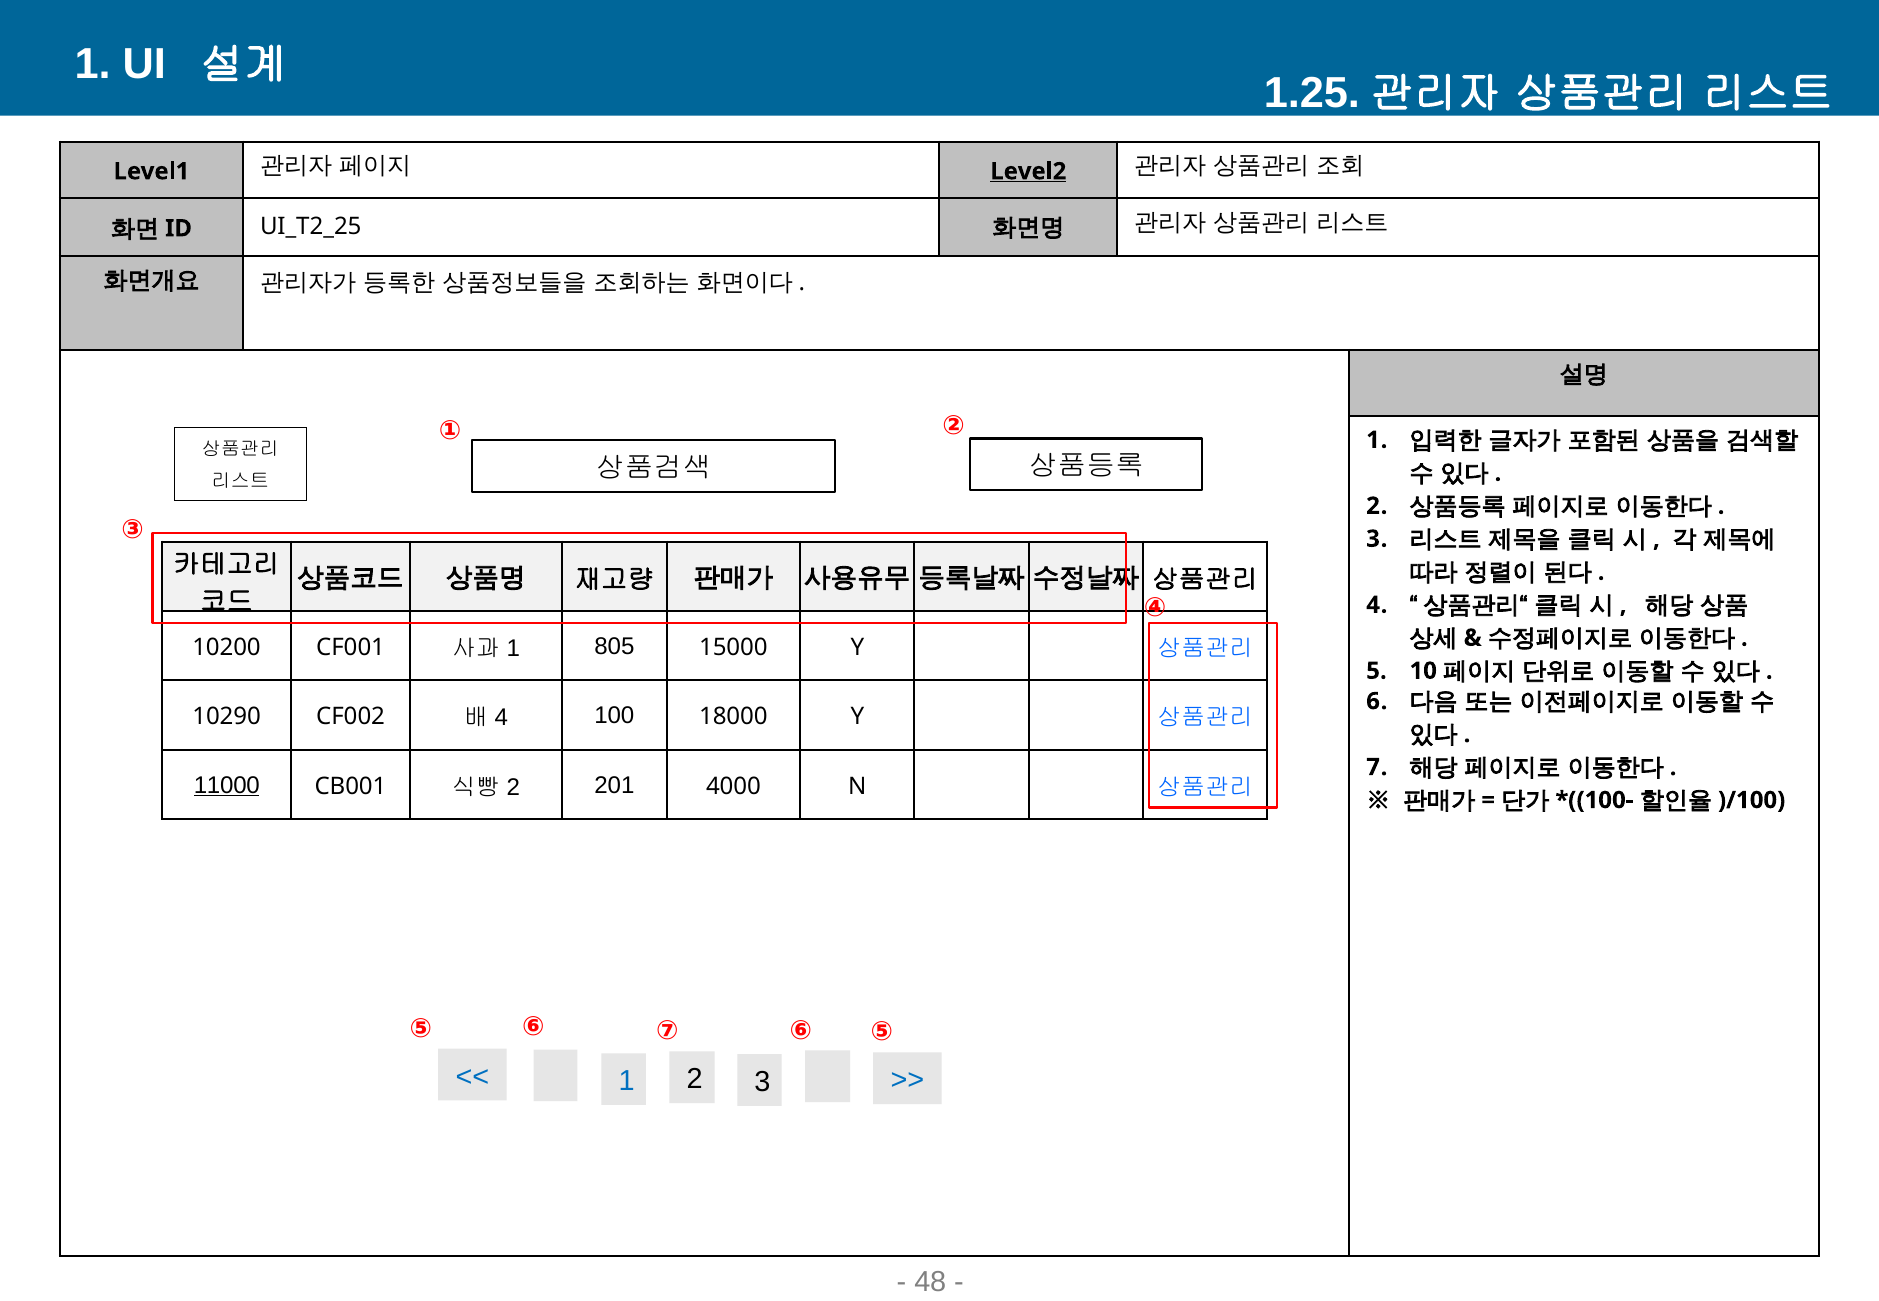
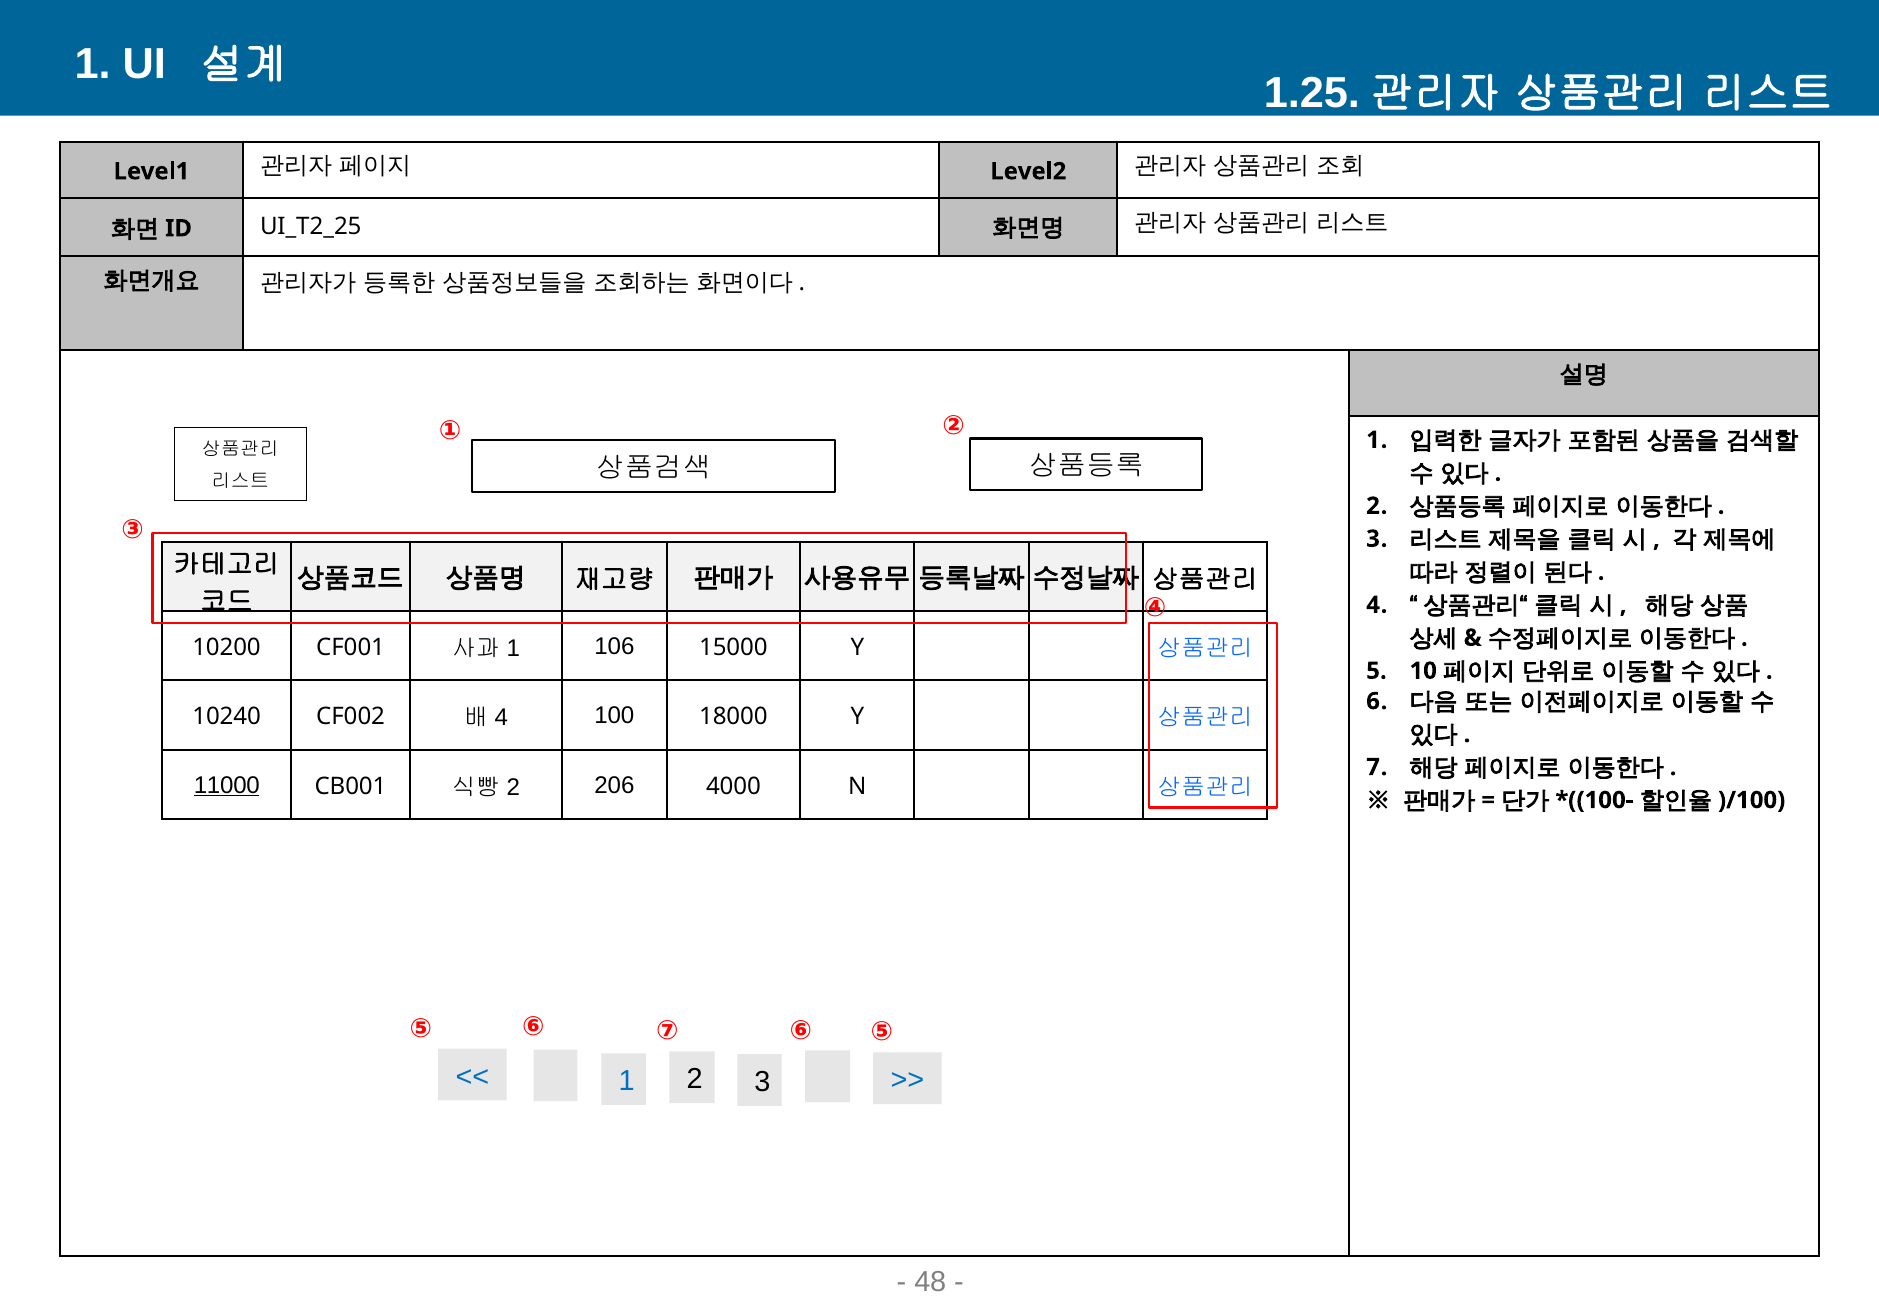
Level2 underline: present -> none (1028, 171)
805: 805 -> 106 (614, 646)
10290: 10290 -> 10240 (227, 717)
201: 201 -> 206 (614, 785)
